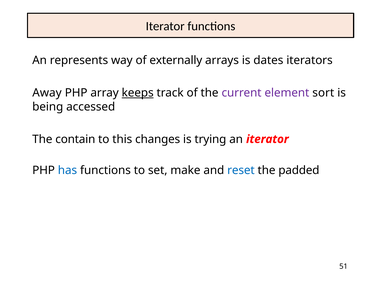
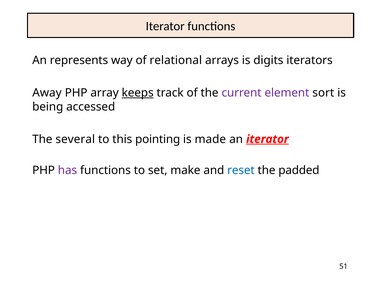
externally: externally -> relational (176, 60)
dates: dates -> digits (268, 60)
contain: contain -> several (75, 139)
changes: changes -> pointing (158, 139)
trying: trying -> made (210, 139)
iterator underline: none -> present (267, 139)
has colour: blue -> purple (67, 170)
